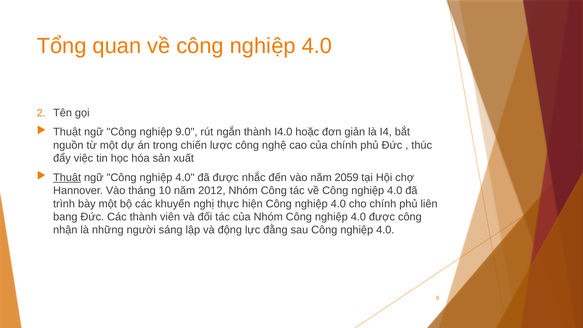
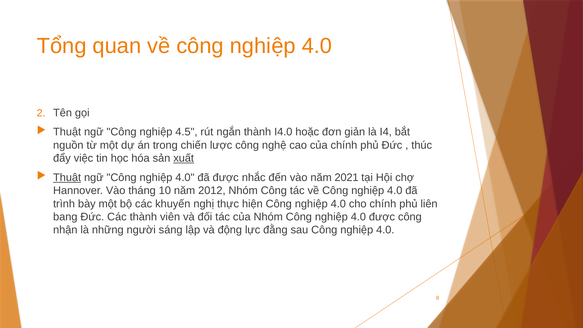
9.0: 9.0 -> 4.5 (186, 132)
xuất underline: none -> present (184, 158)
2059: 2059 -> 2021 (347, 177)
